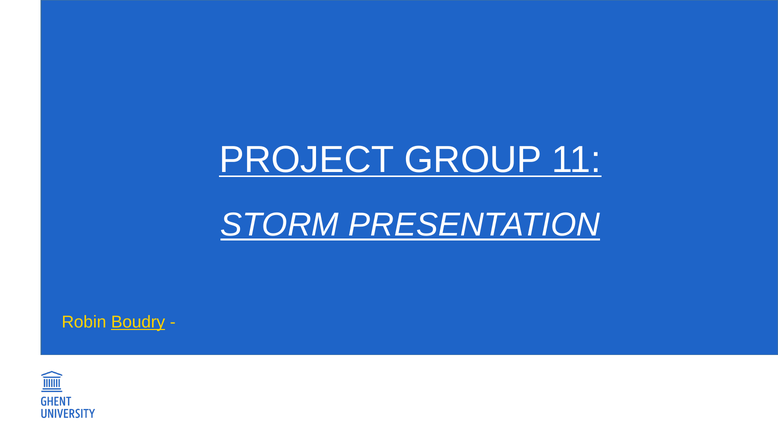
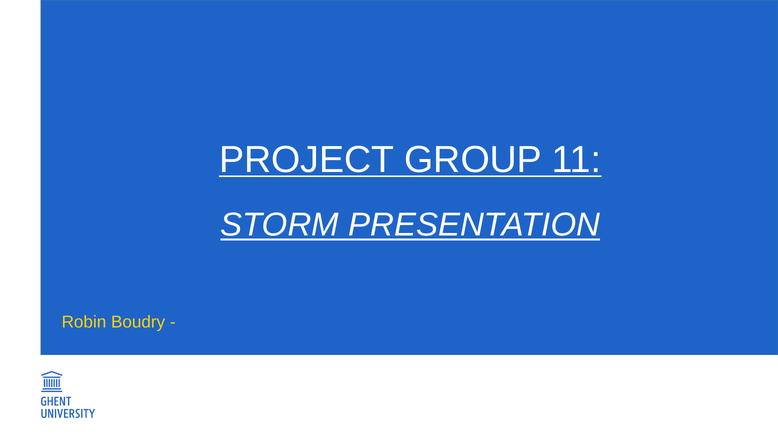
Boudry underline: present -> none (138, 322)
